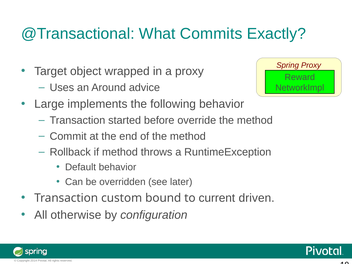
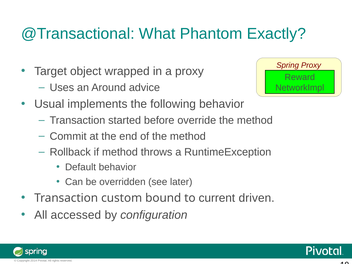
Commits: Commits -> Phantom (211, 34)
Large: Large -> Usual (49, 104)
otherwise: otherwise -> accessed (76, 215)
